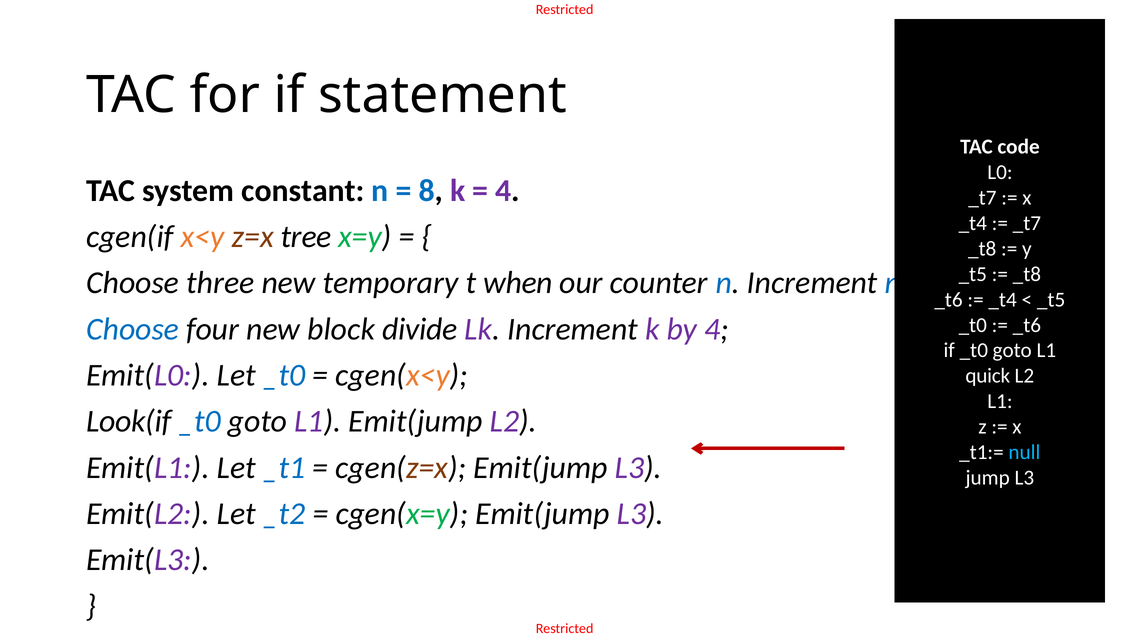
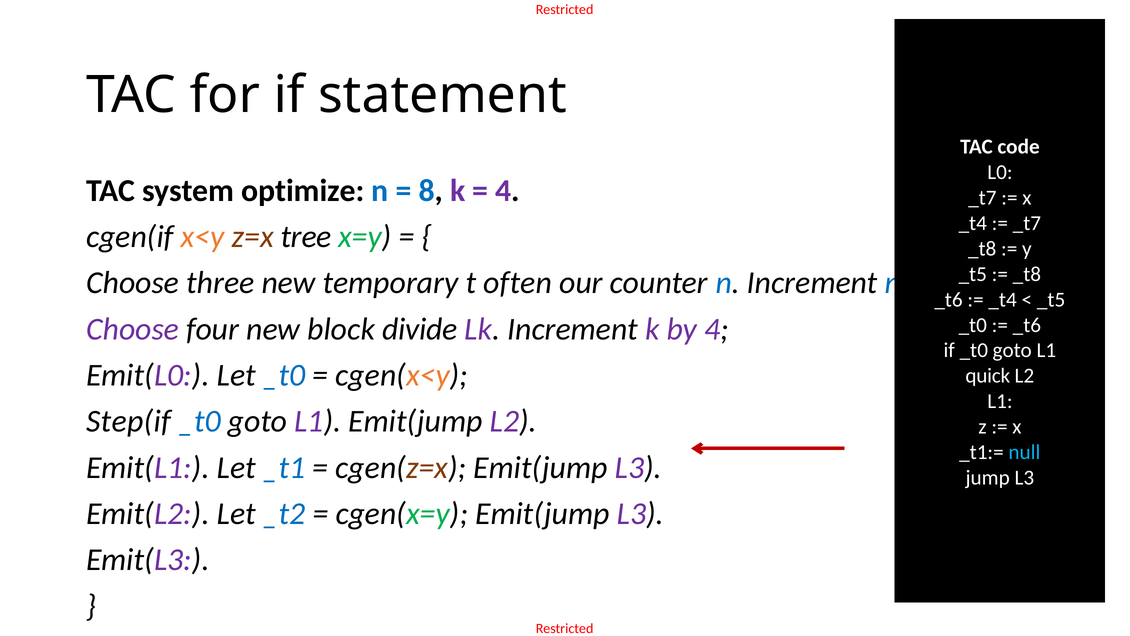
constant: constant -> optimize (303, 190)
when: when -> often (518, 283)
Choose colour: blue -> purple (133, 329)
Look(if: Look(if -> Step(if (128, 421)
